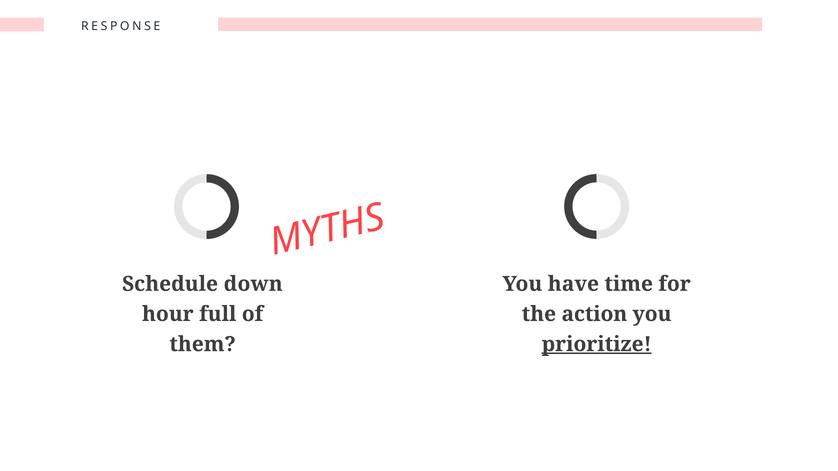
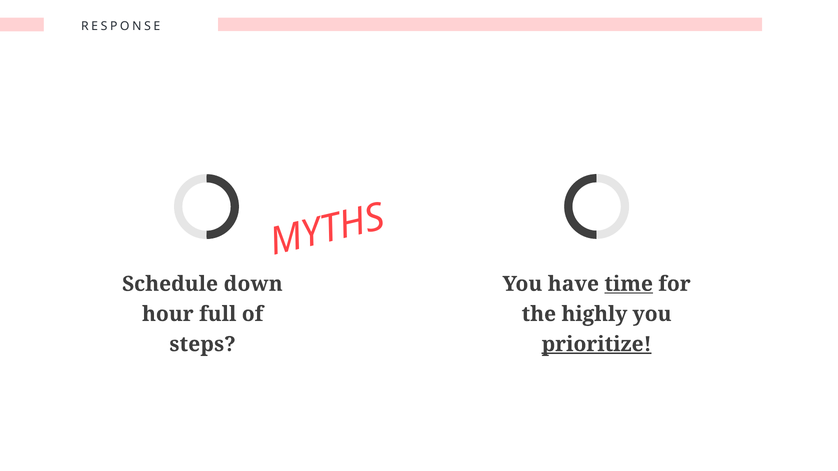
time underline: none -> present (629, 284)
action: action -> highly (594, 314)
them: them -> steps (203, 344)
